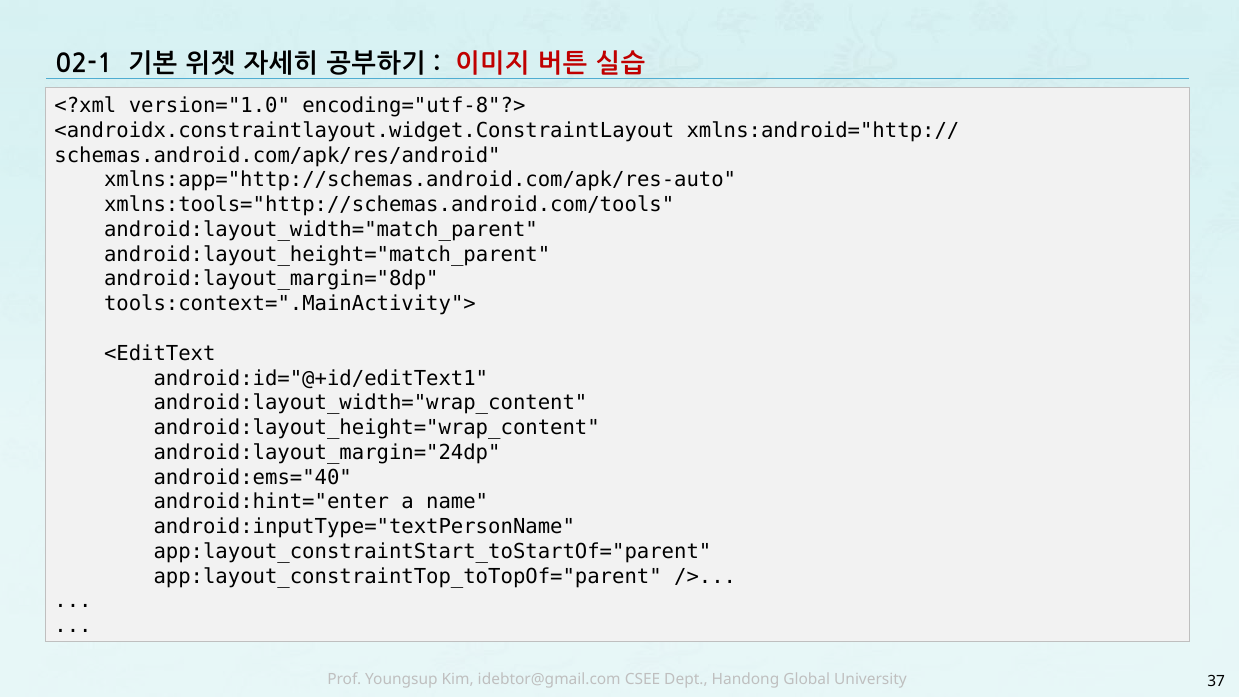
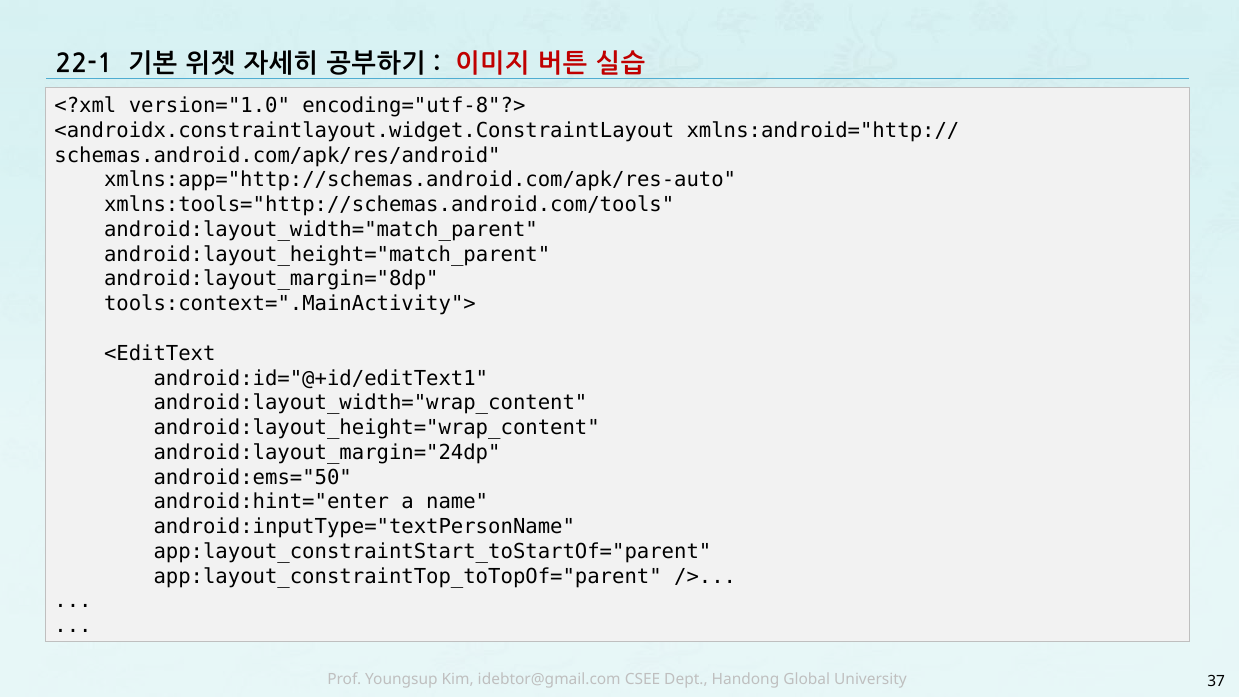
02-1: 02-1 -> 22-1 (84, 64)
android:ems="40: android:ems="40 -> android:ems="50 (253, 477)
